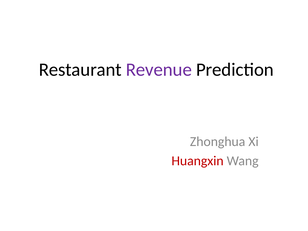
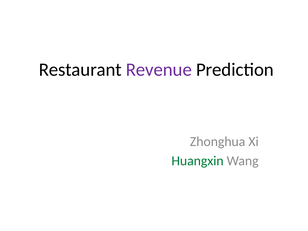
Huangxin colour: red -> green (198, 161)
